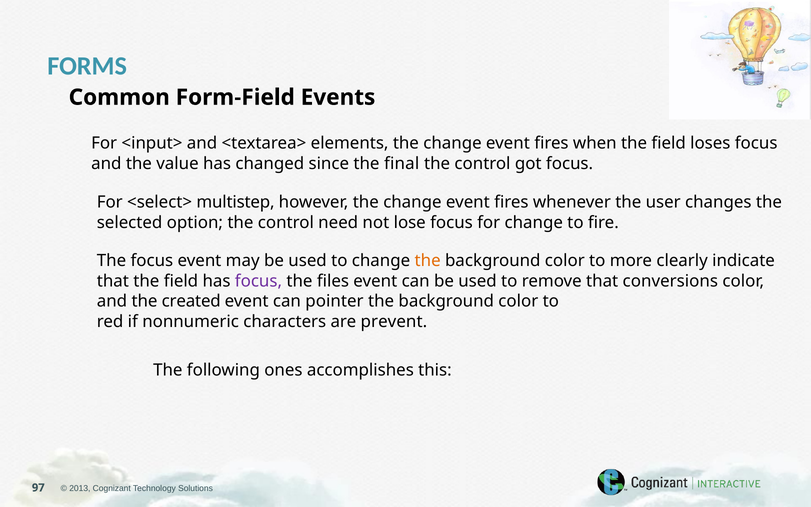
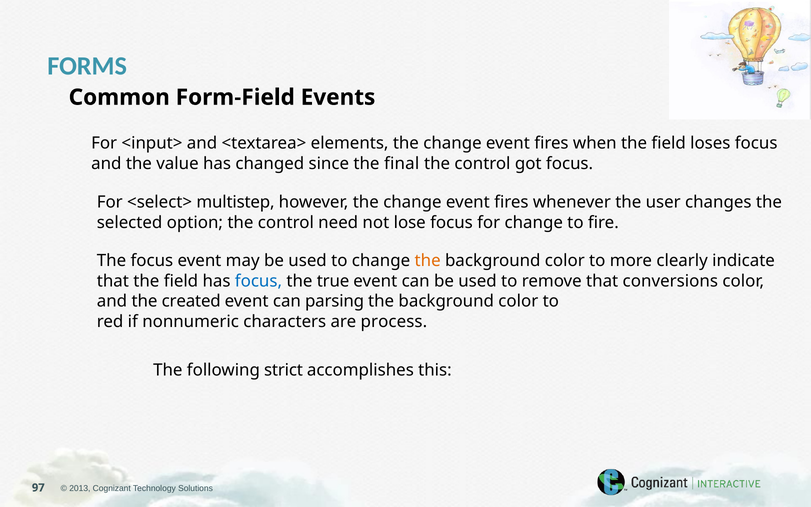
focus colour: purple -> blue (258, 281)
files: files -> true (333, 281)
pointer: pointer -> parsing (335, 301)
prevent: prevent -> process (394, 322)
ones: ones -> strict (283, 370)
